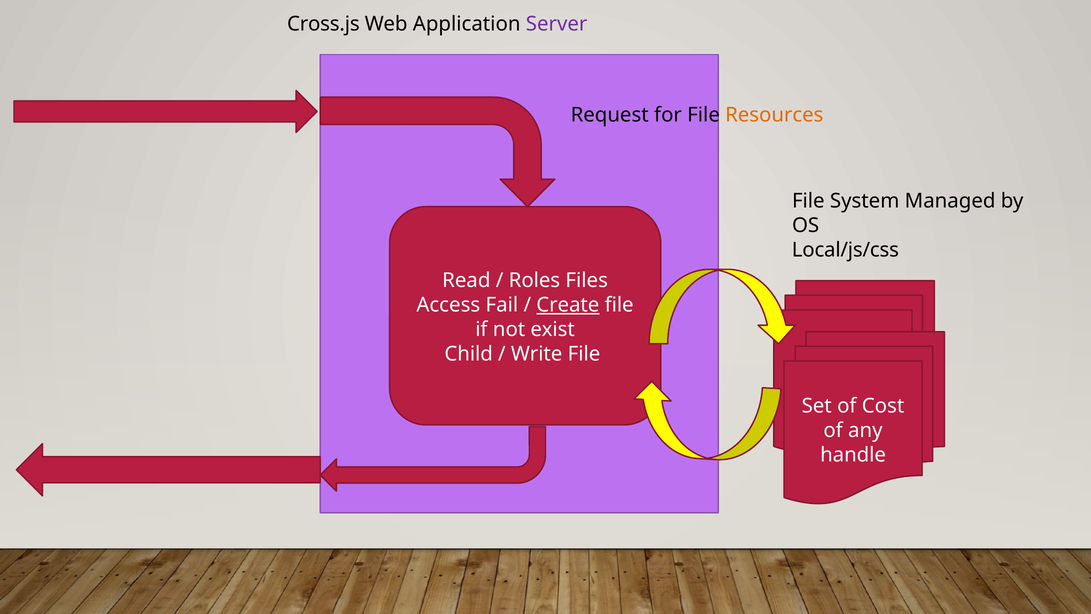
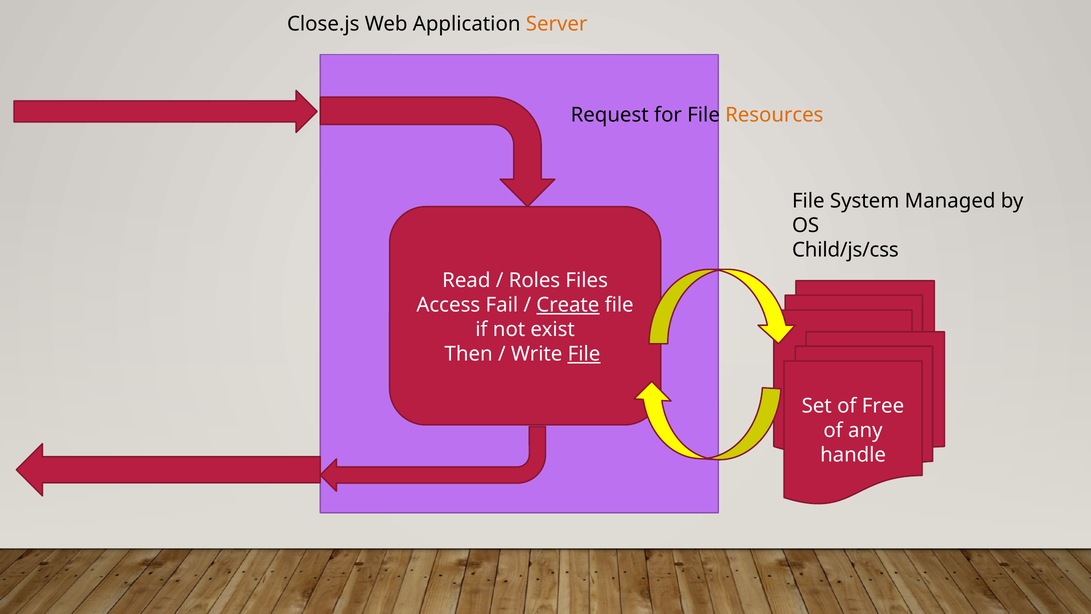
Cross.js: Cross.js -> Close.js (323, 24)
Server colour: purple -> orange (557, 24)
Local/js/css: Local/js/css -> Child/js/css (845, 250)
Child: Child -> Then (469, 354)
File underline: none -> present (584, 354)
Cost: Cost -> Free (883, 406)
